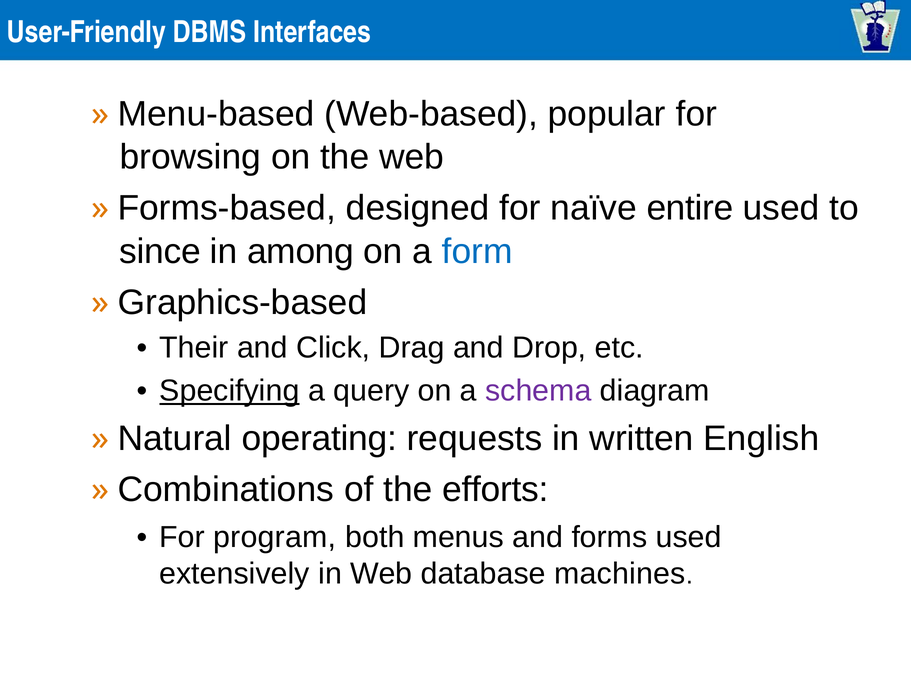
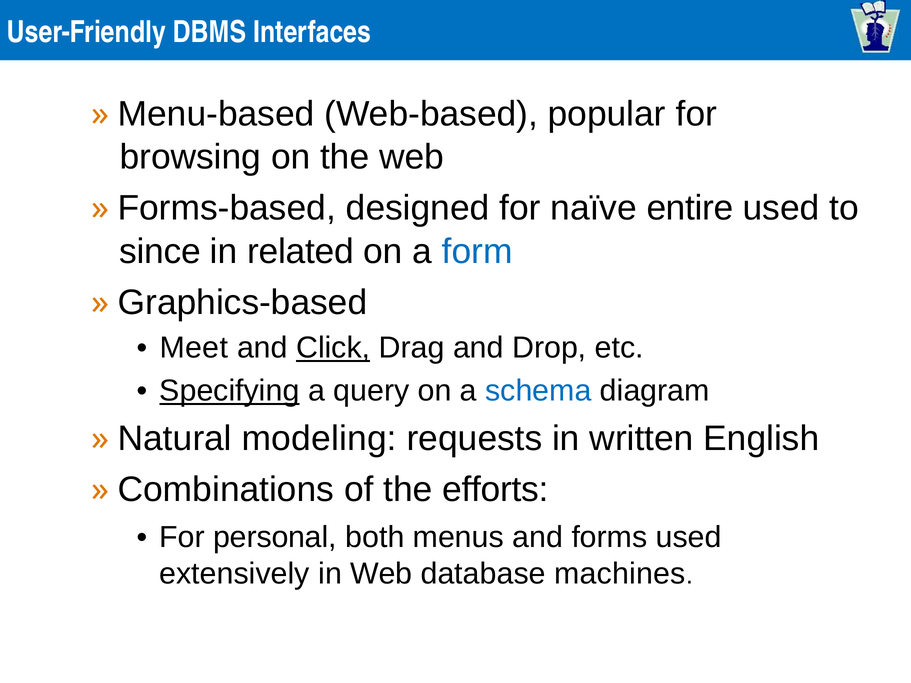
among: among -> related (301, 252)
Their: Their -> Meet (194, 348)
Click underline: none -> present (333, 348)
schema colour: purple -> blue (538, 391)
operating: operating -> modeling (319, 439)
program: program -> personal (275, 538)
